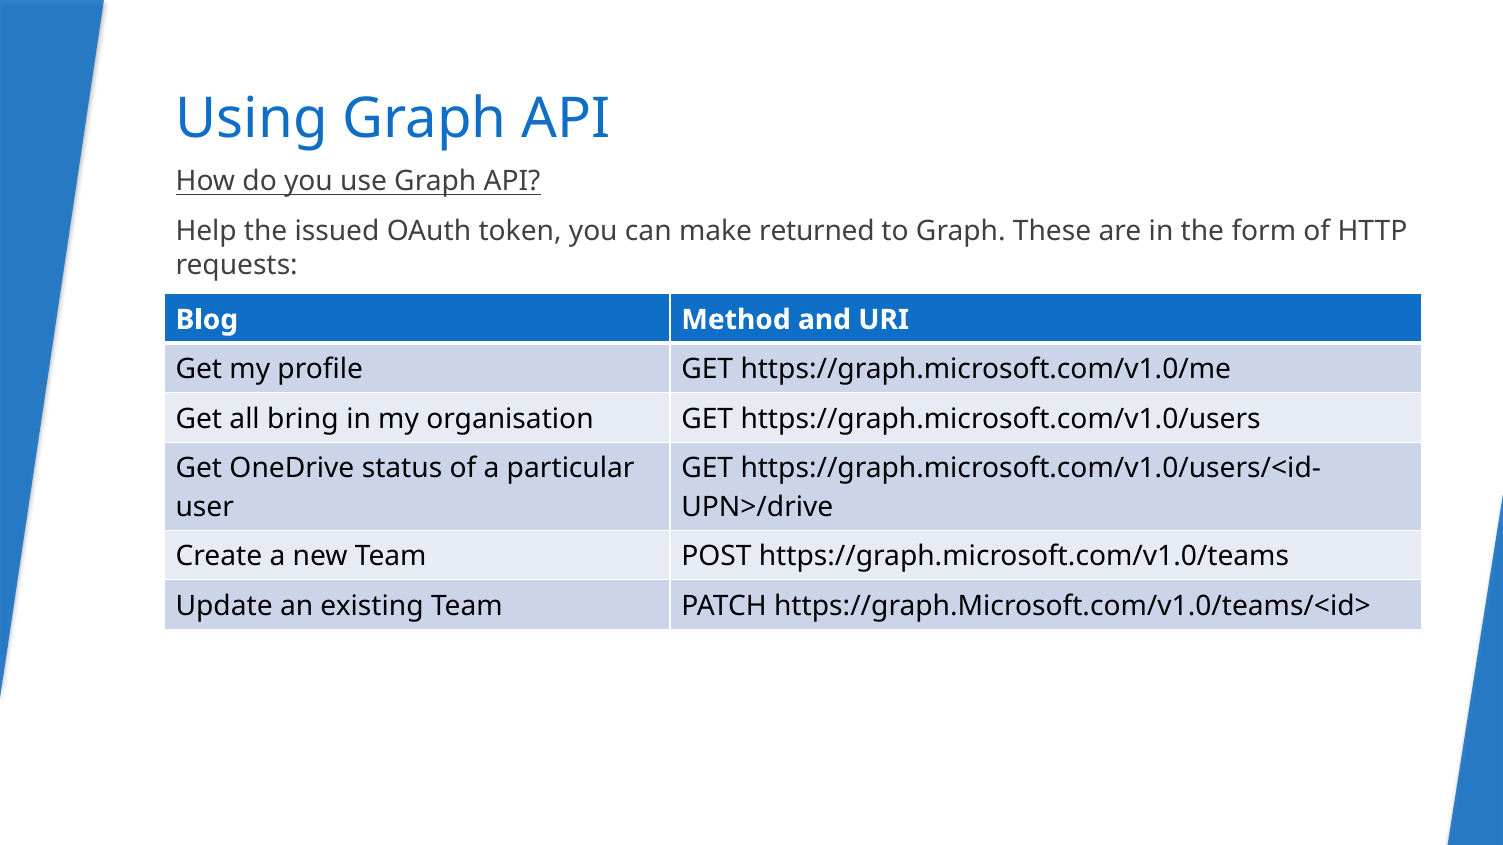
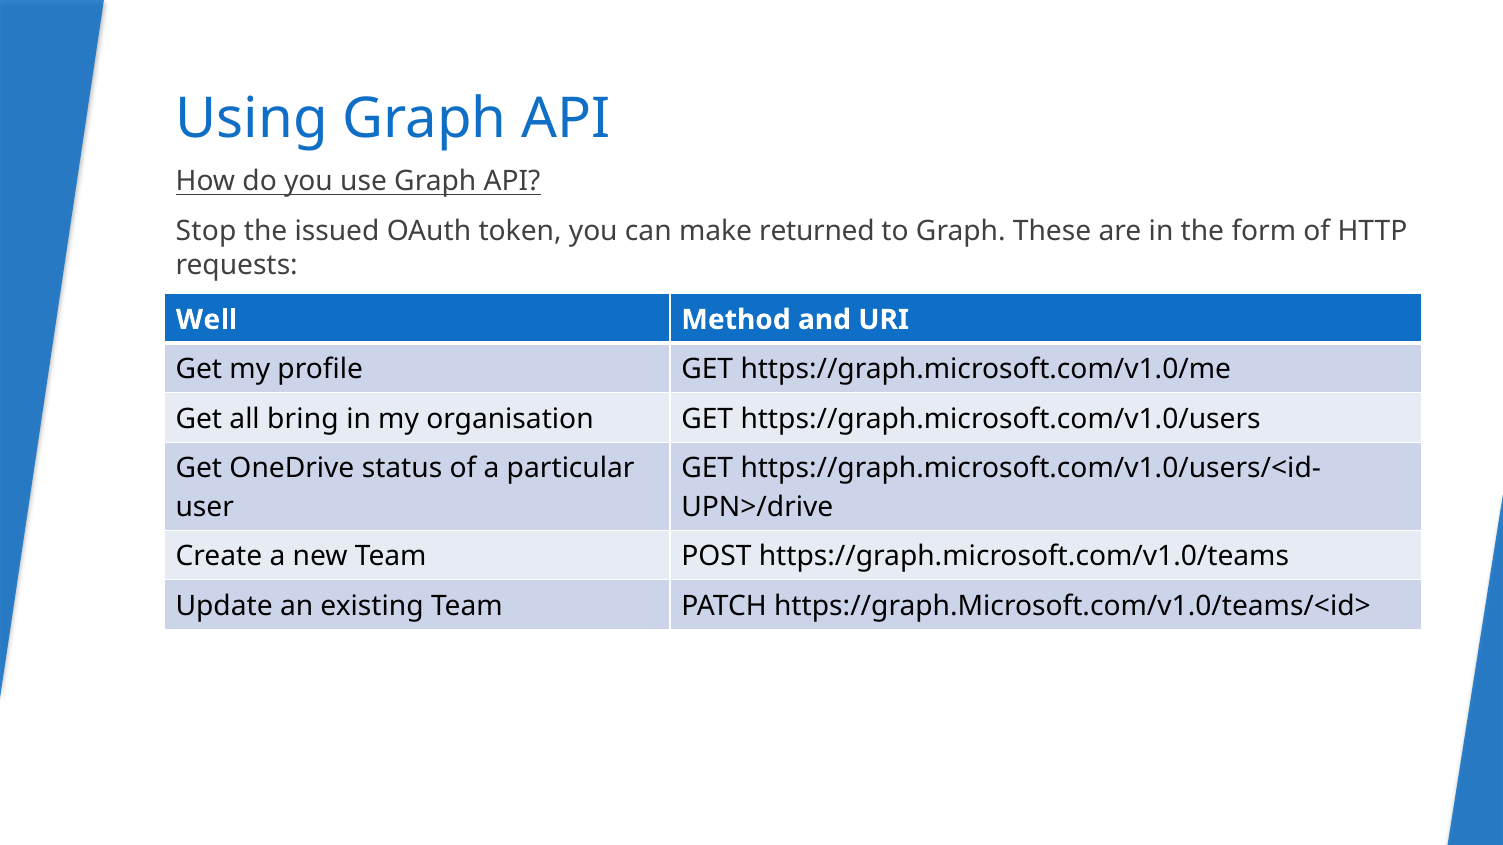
Help: Help -> Stop (206, 231)
Blog: Blog -> Well (207, 320)
